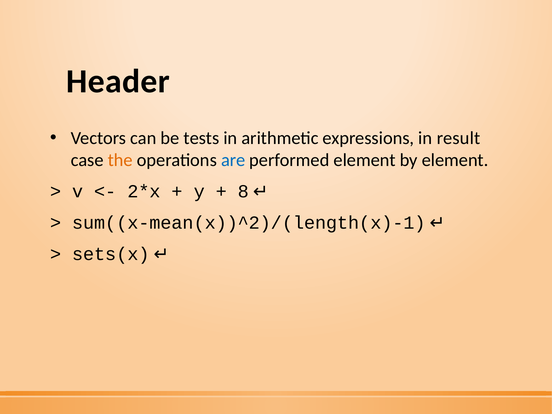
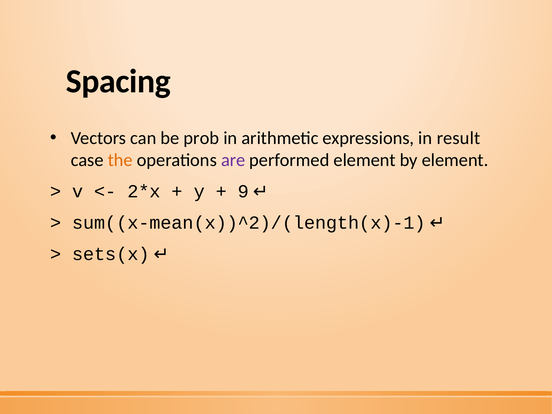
Header: Header -> Spacing (118, 81)
tests: tests -> prob (201, 138)
are colour: blue -> purple (233, 160)
8: 8 -> 9 (243, 191)
